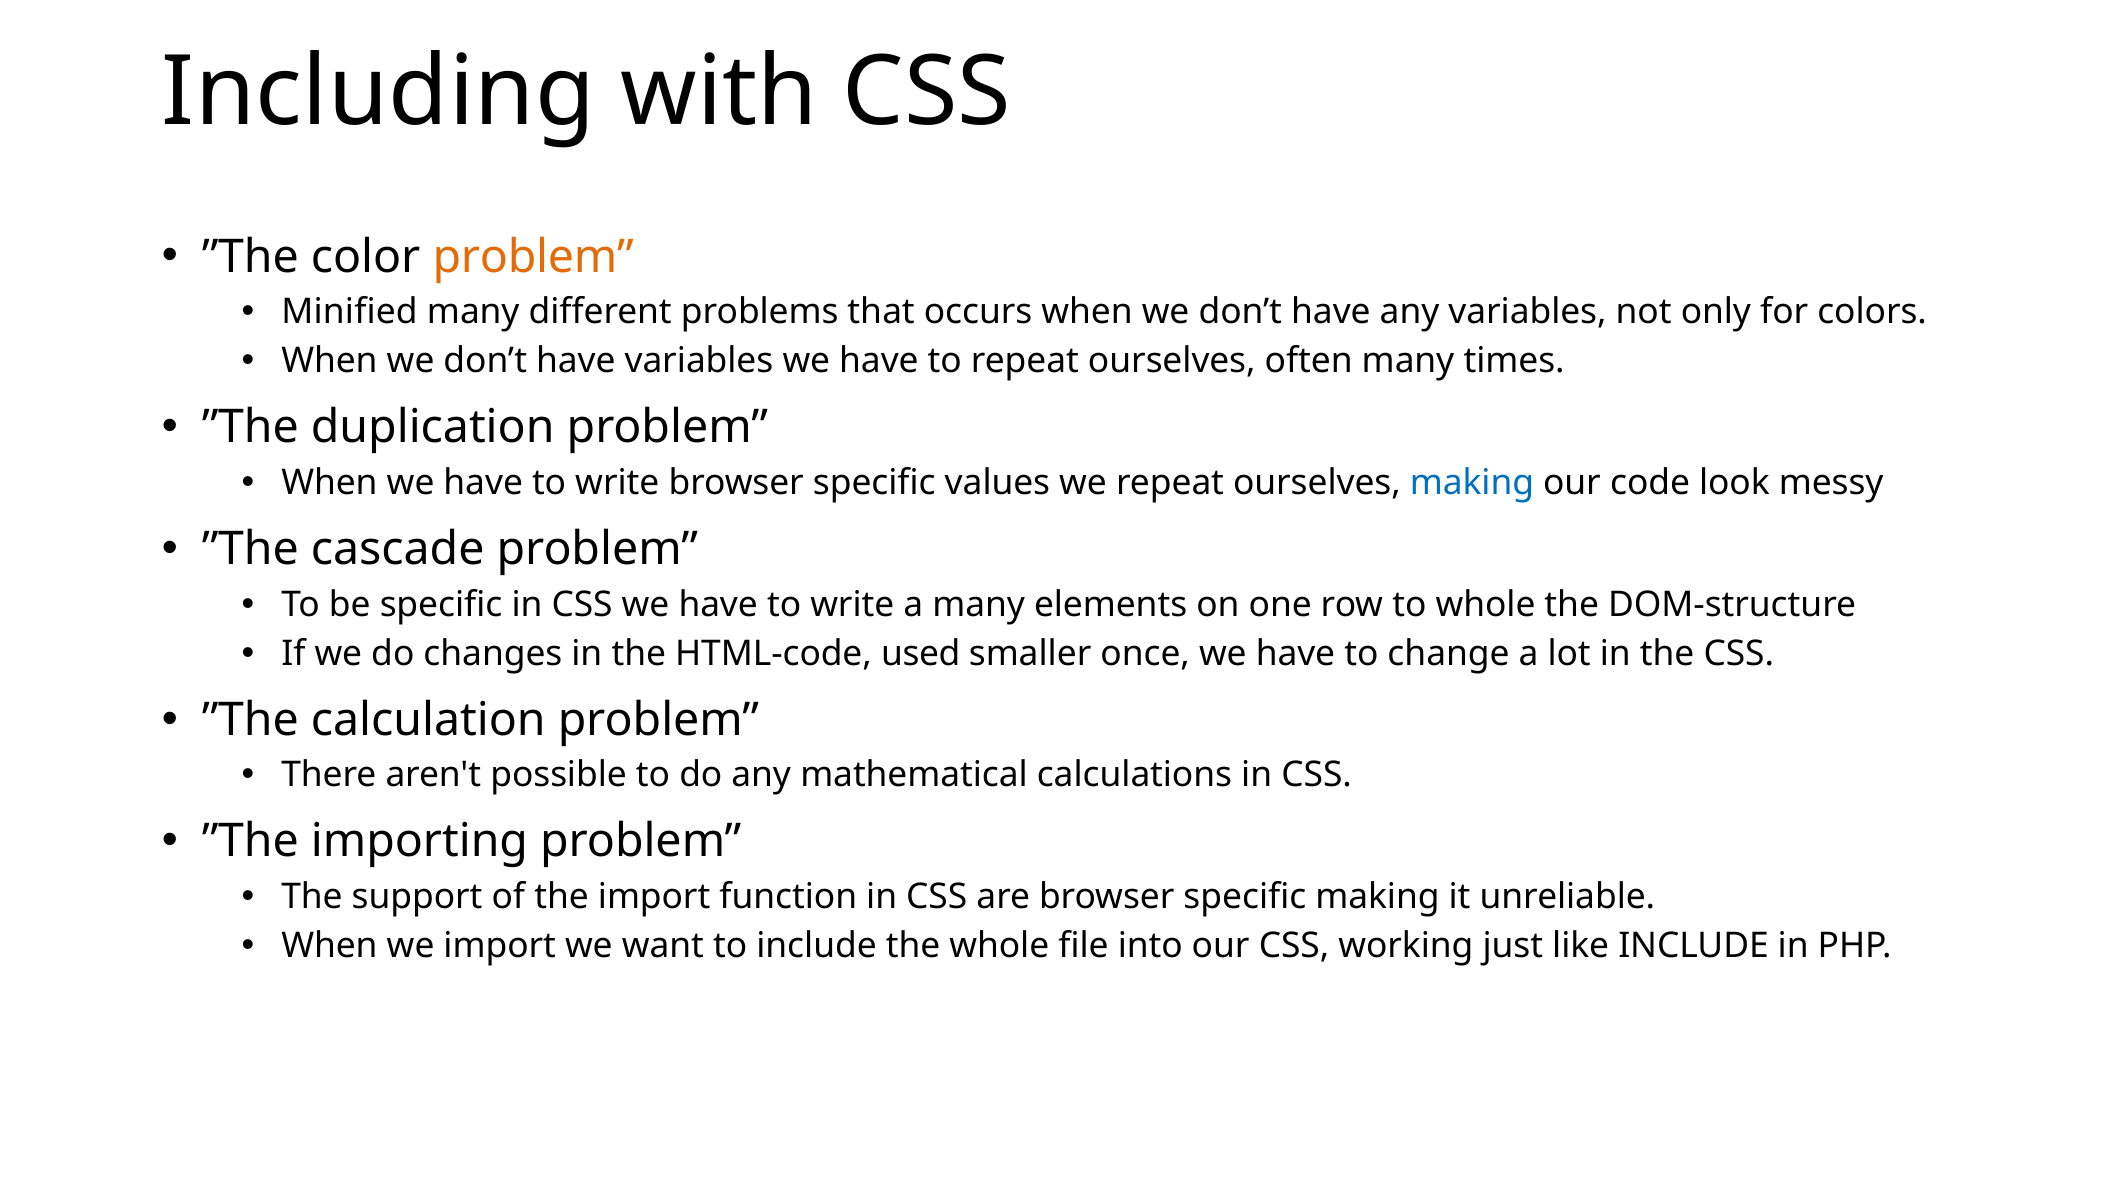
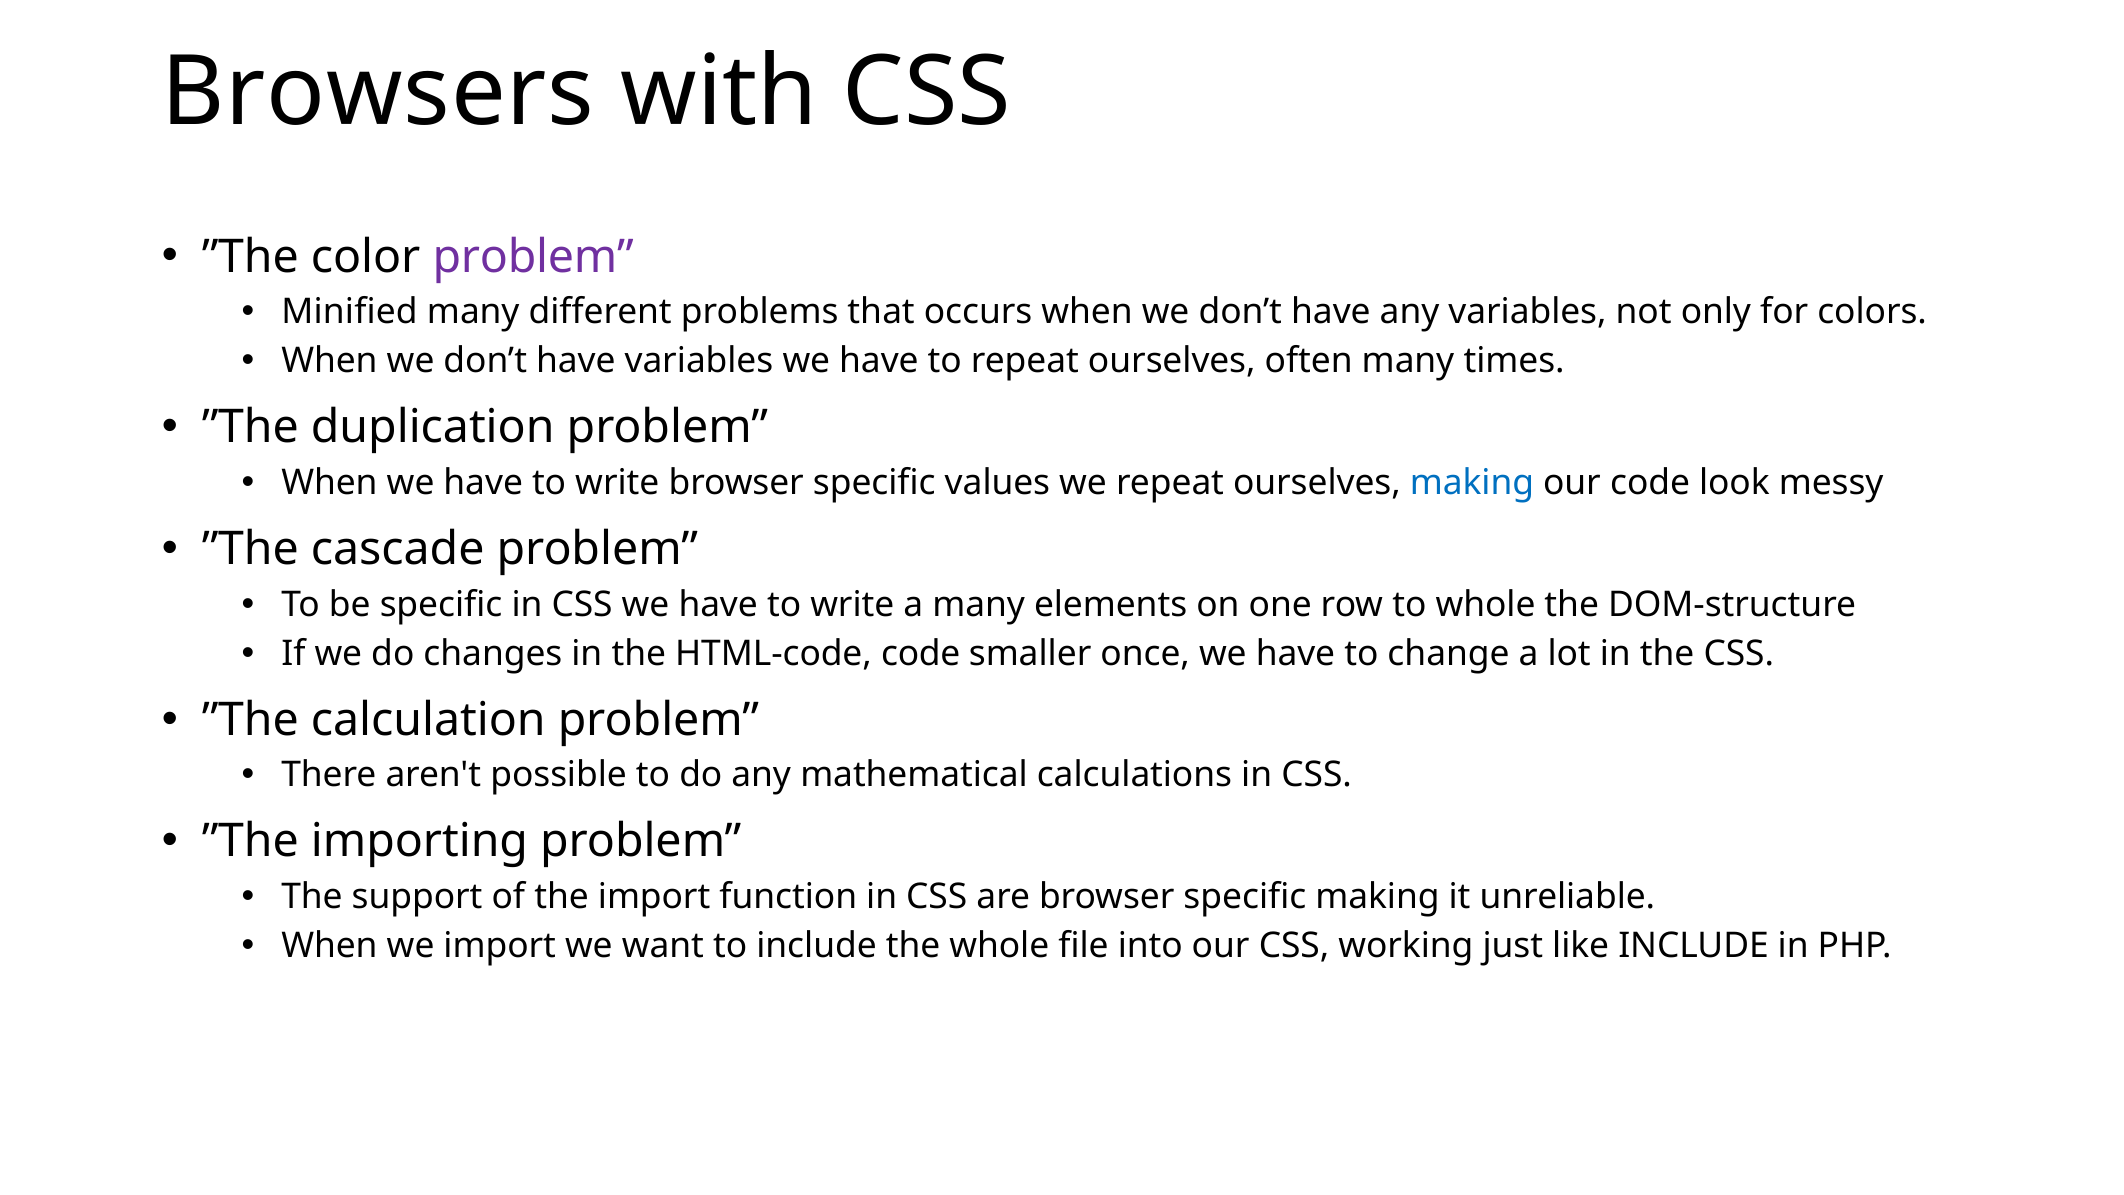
Including: Including -> Browsers (378, 92)
problem colour: orange -> purple (533, 257)
HTML-code used: used -> code (921, 654)
